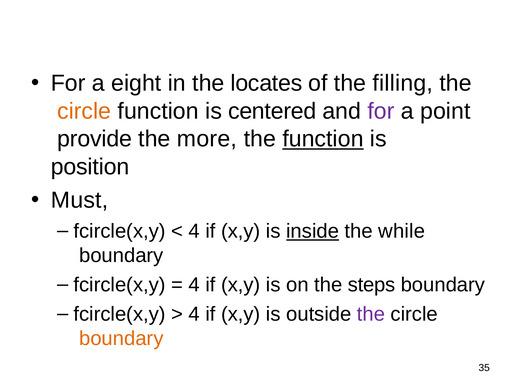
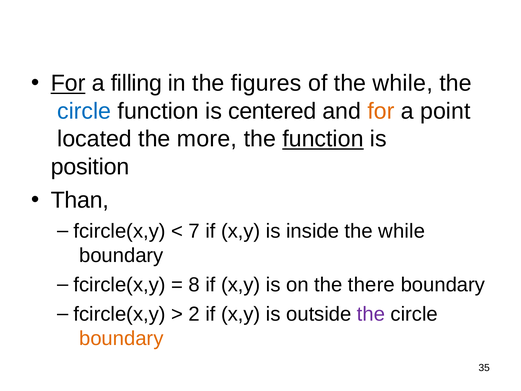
For underline: none -> present (68, 83)
eight: eight -> filling (136, 83)
locates: locates -> figures (266, 83)
of the filling: filling -> while (403, 83)
circle colour: orange -> blue (84, 111)
for colour: purple -> orange (381, 111)
provide: provide -> located (95, 139)
Must: Must -> Than (80, 200)
4: 4 -> 7 (194, 231)
inside underline: present -> none (313, 231)
4: 4 -> 8 (194, 285)
steps: steps -> there (371, 285)
4: 4 -> 2 (194, 314)
